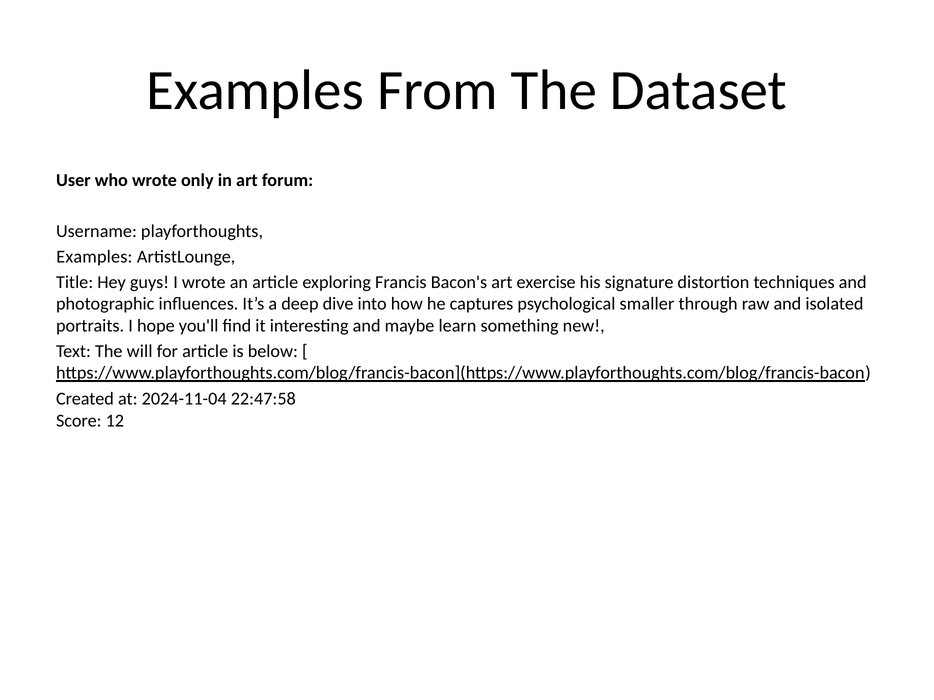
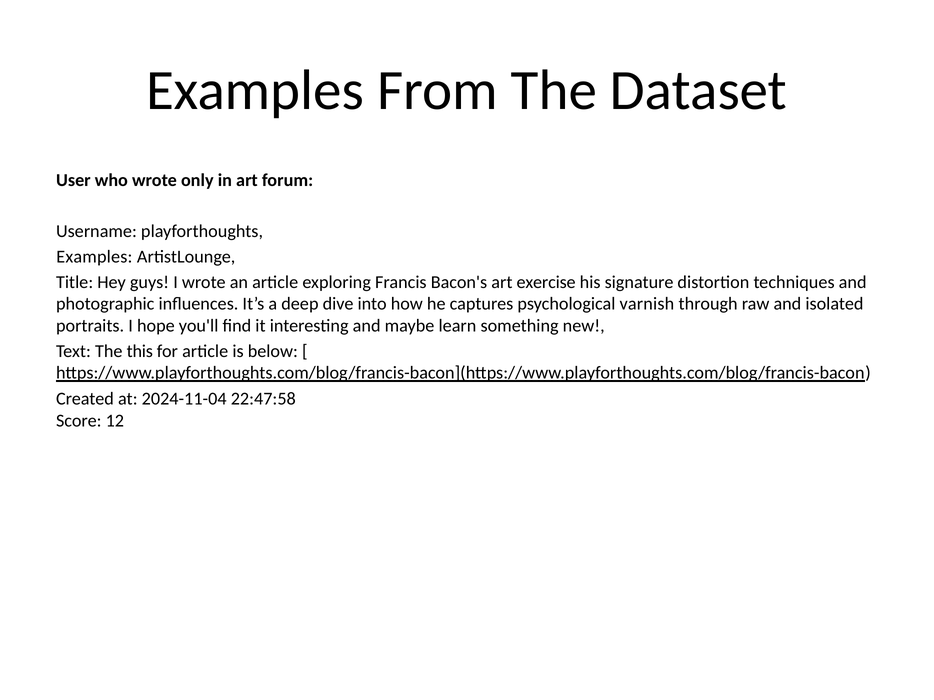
smaller: smaller -> varnish (647, 304)
will: will -> this (140, 351)
